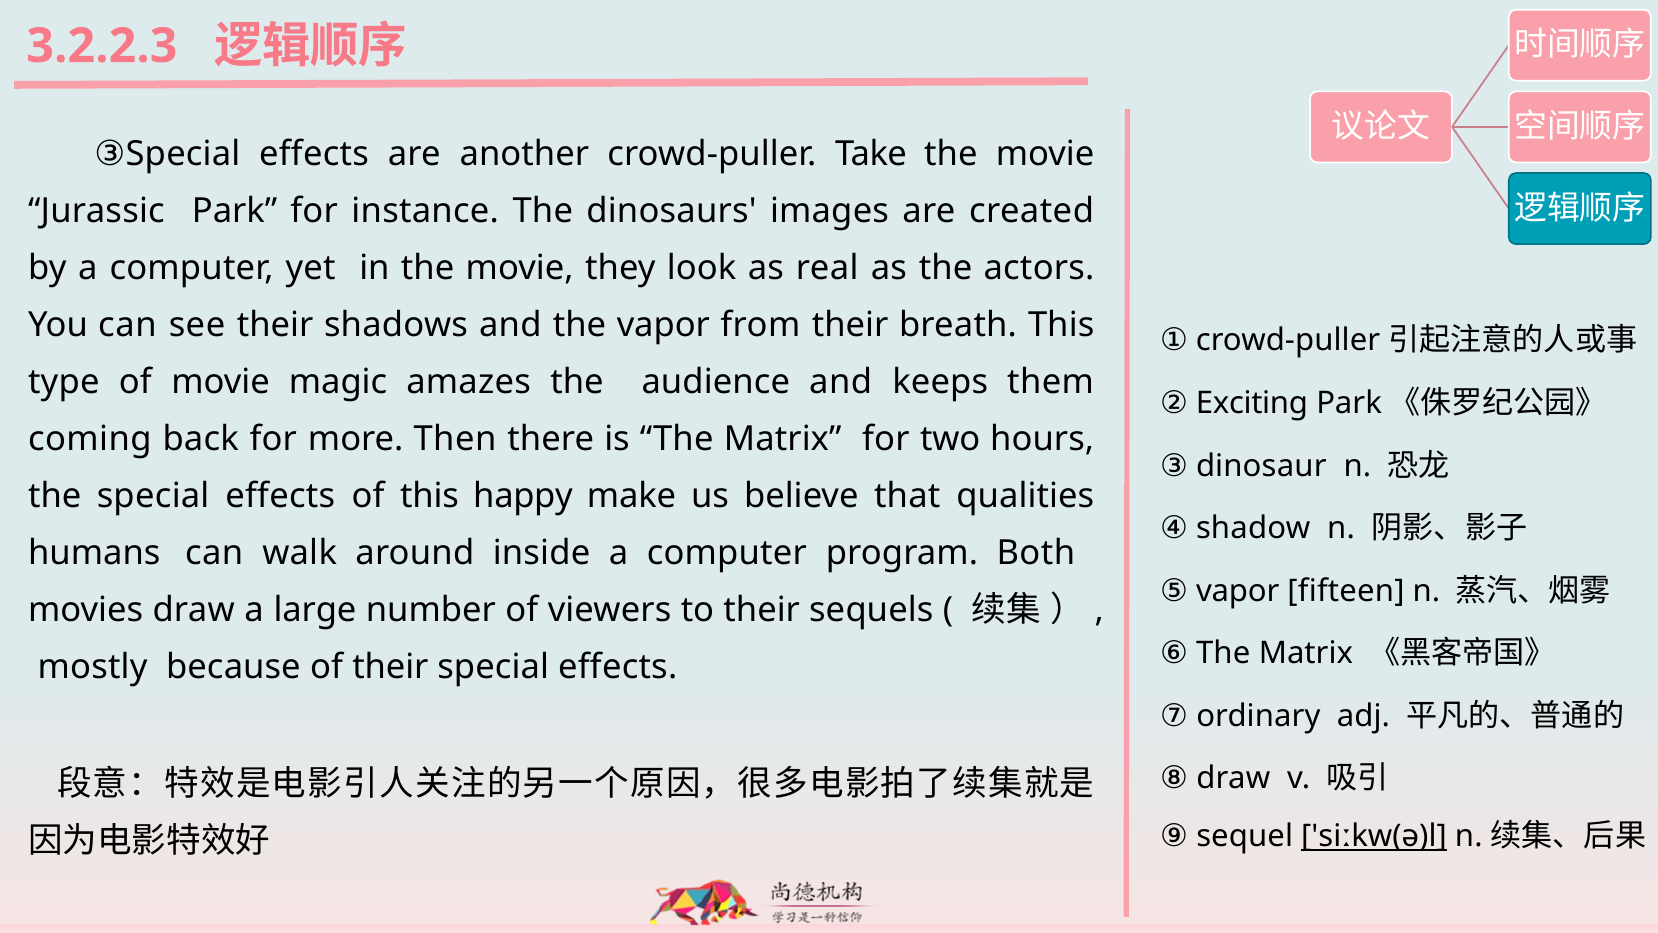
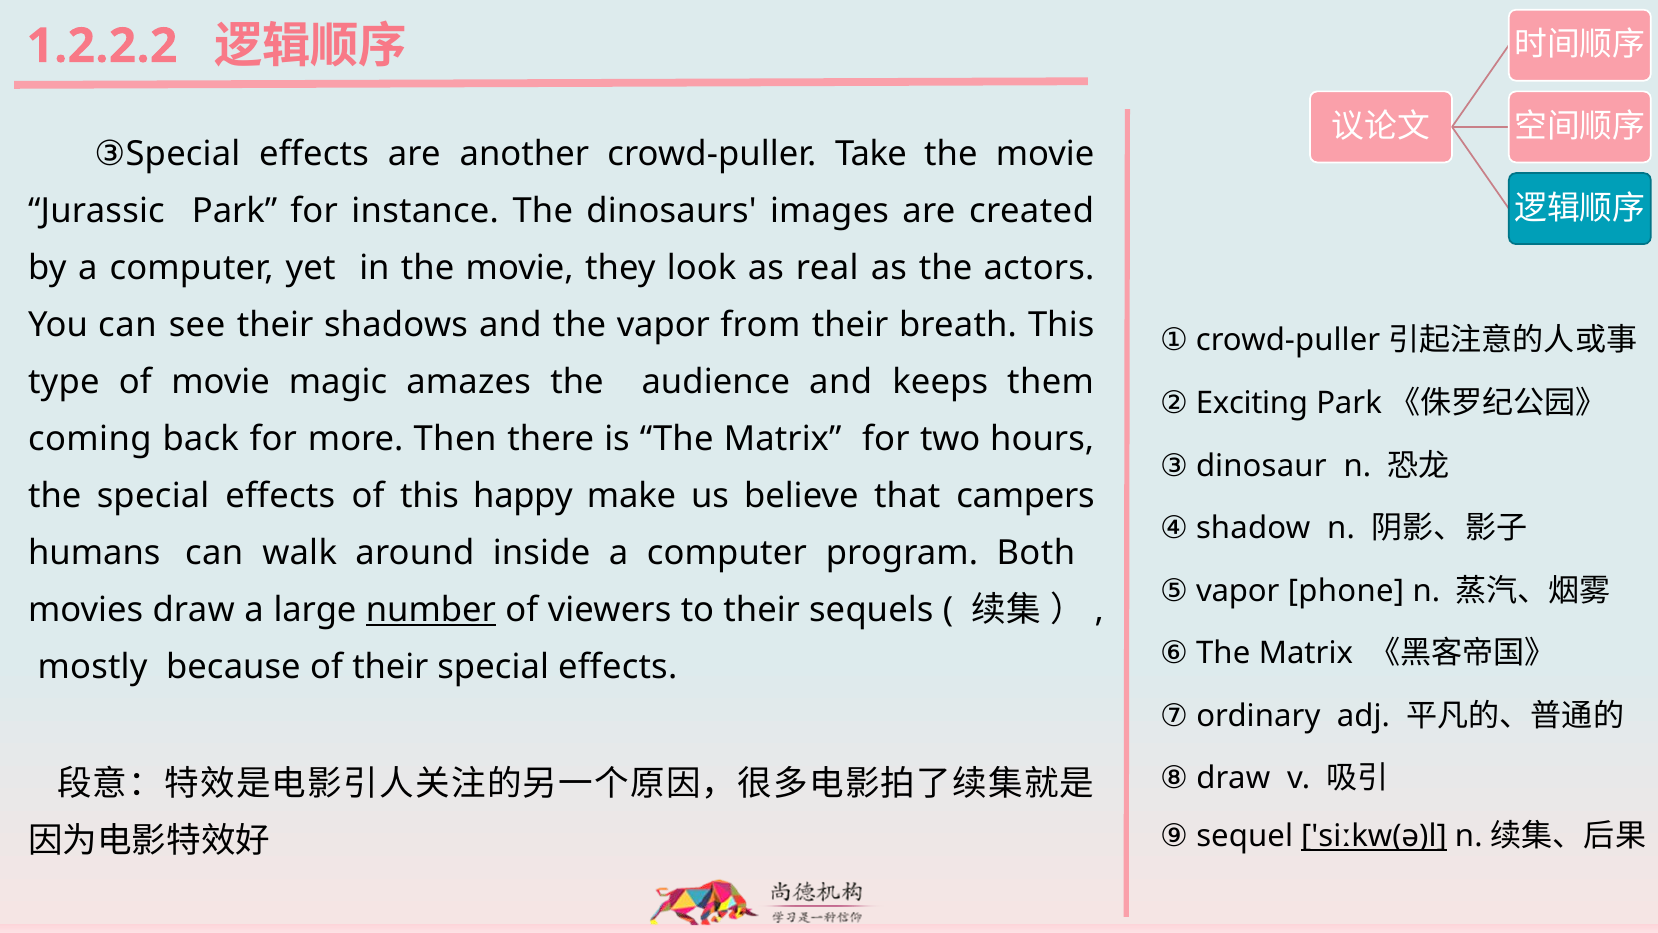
3.2.2.3: 3.2.2.3 -> 1.2.2.2 (102, 46)
qualities: qualities -> campers (1025, 496)
fifteen: fifteen -> phone (1346, 591)
number underline: none -> present (431, 610)
